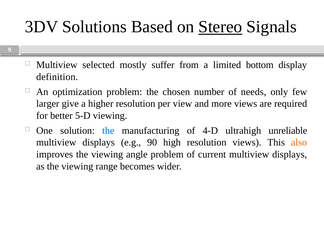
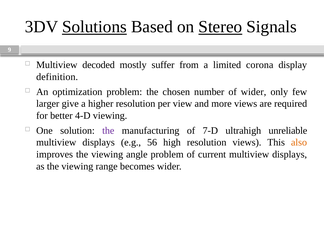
Solutions underline: none -> present (94, 27)
selected: selected -> decoded (99, 65)
bottom: bottom -> corona (260, 65)
of needs: needs -> wider (254, 92)
5-D: 5-D -> 4-D (83, 116)
the colour: blue -> purple (108, 131)
4-D: 4-D -> 7-D (210, 131)
90: 90 -> 56 (152, 142)
